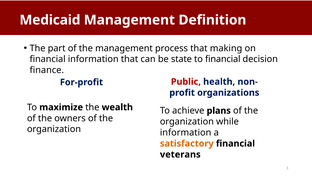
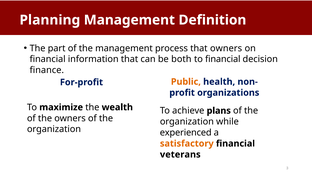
Medicaid: Medicaid -> Planning (50, 20)
that making: making -> owners (226, 48)
state: state -> both (181, 59)
Public colour: red -> orange (186, 81)
information: information -> experienced (186, 132)
